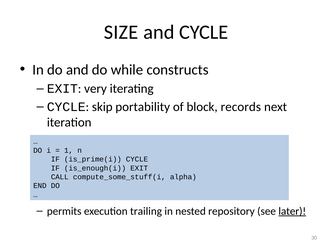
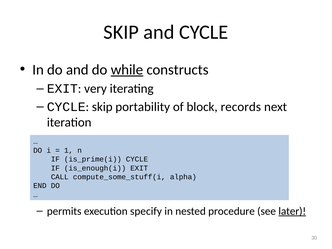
SIZE: SIZE -> SKIP (121, 32)
while underline: none -> present (127, 70)
trailing: trailing -> specify (146, 211)
repository: repository -> procedure (232, 211)
